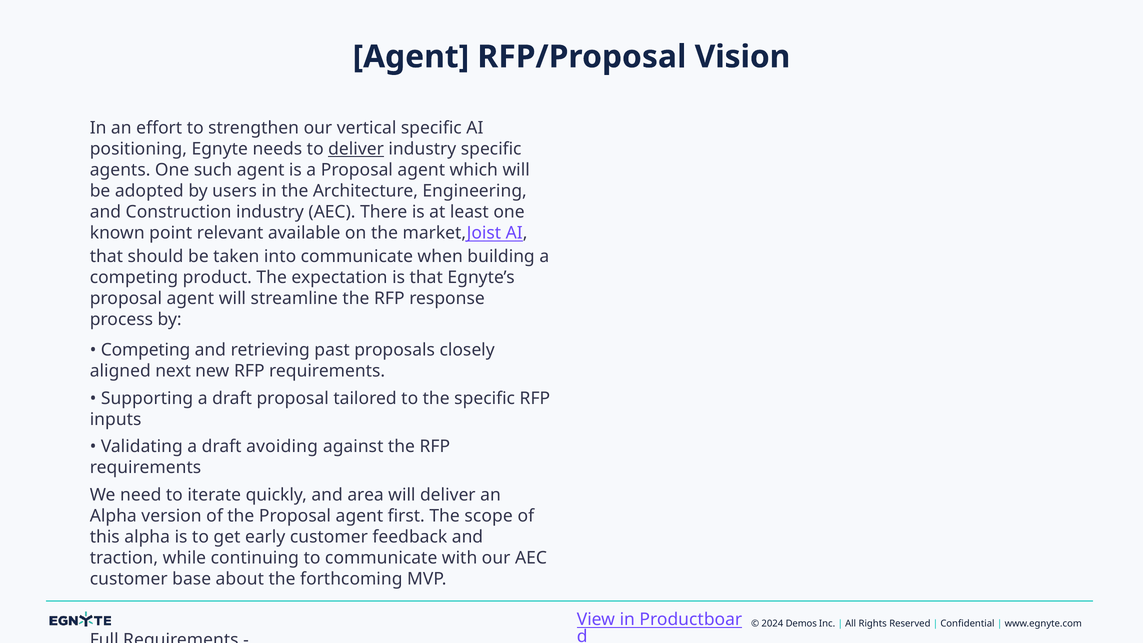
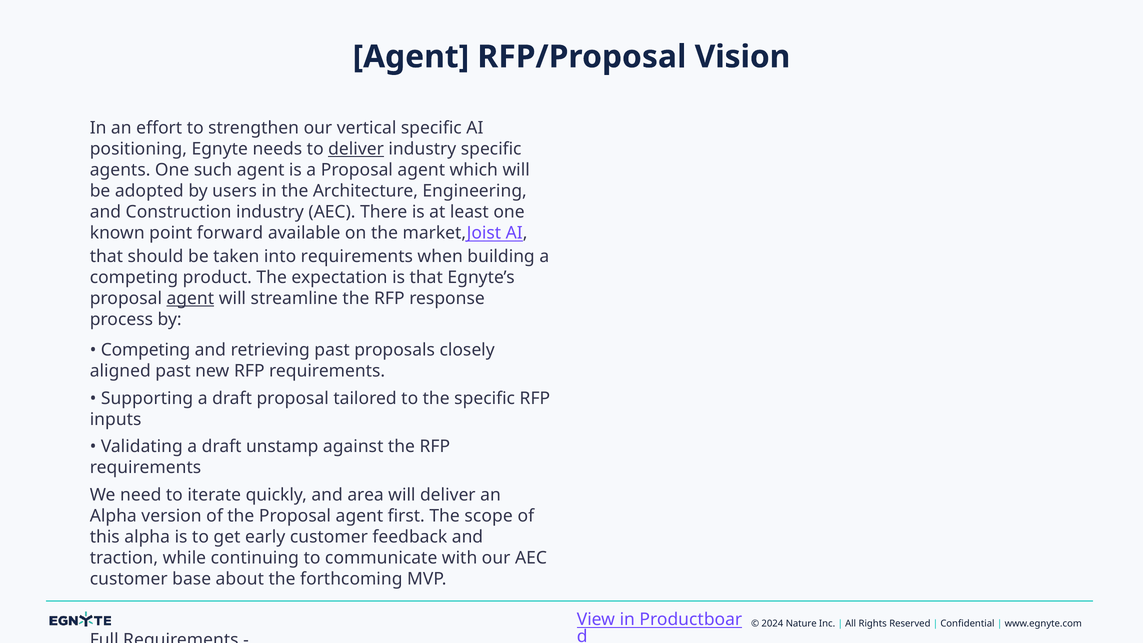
relevant: relevant -> forward (230, 233)
into communicate: communicate -> requirements (357, 257)
agent underline: none -> present (190, 299)
aligned next: next -> past (173, 371)
avoiding: avoiding -> unstamp (282, 447)
Demos: Demos -> Nature (801, 623)
